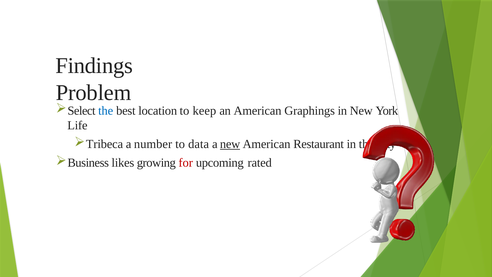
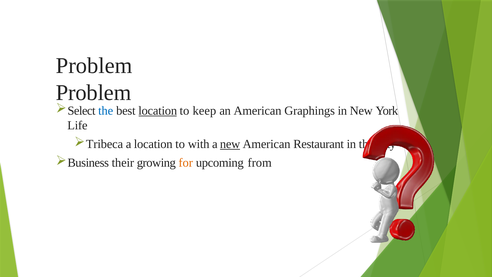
Findings: Findings -> Problem (94, 66)
location underline: none -> present (158, 111)
a number: number -> location (153, 144)
data: data -> with (199, 144)
likes: likes -> their (123, 163)
for colour: red -> orange (186, 163)
rated: rated -> from (260, 163)
